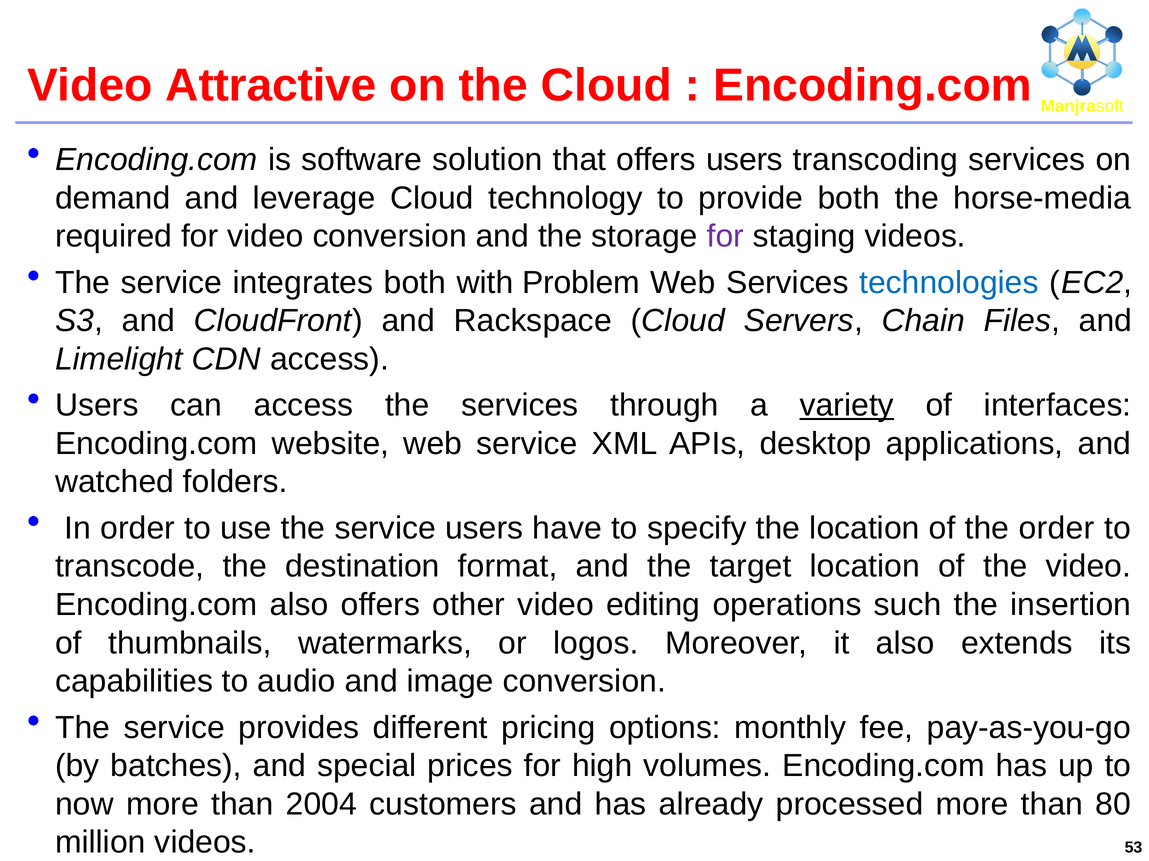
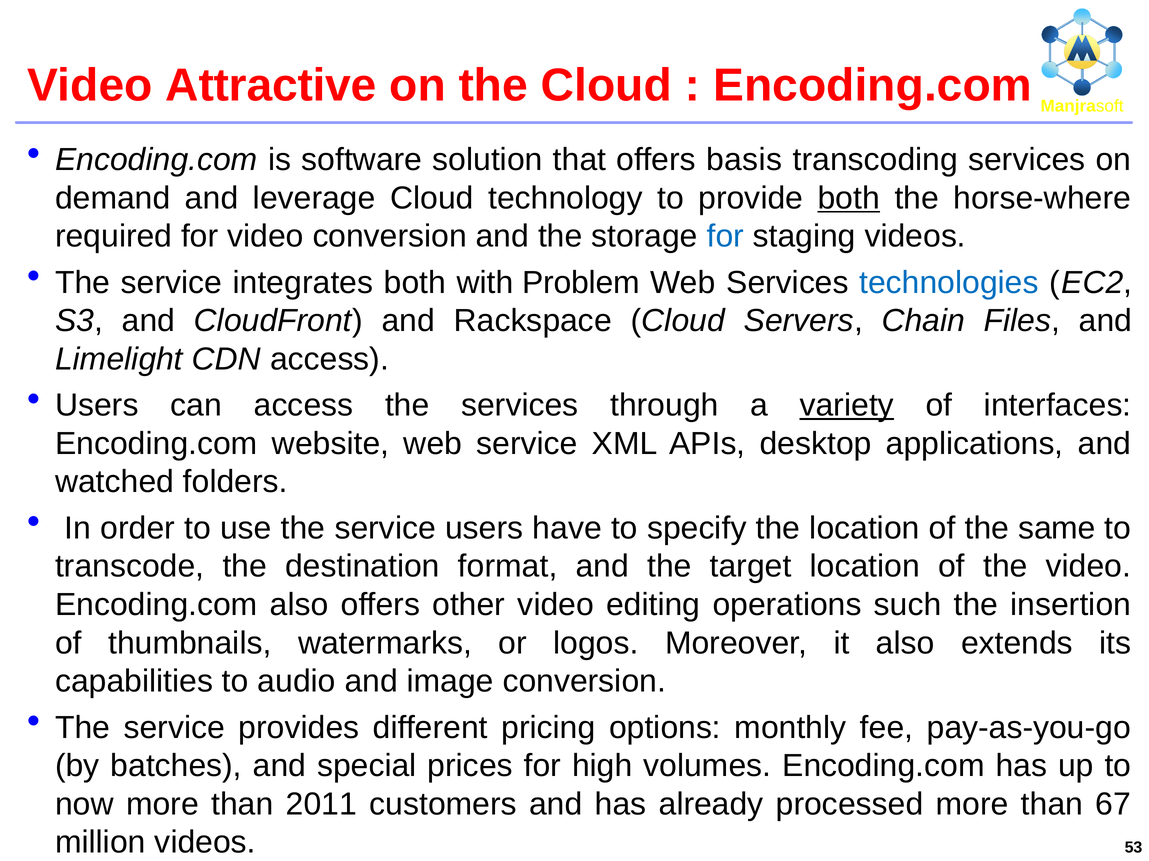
offers users: users -> basis (744, 160)
both underline: none -> present (849, 198)
horse-media: horse-media -> horse-where (1042, 198)
for colour: purple -> blue (725, 237)
the order: order -> same (1057, 529)
2004: 2004 -> 2011 (321, 805)
80: 80 -> 67 (1113, 805)
